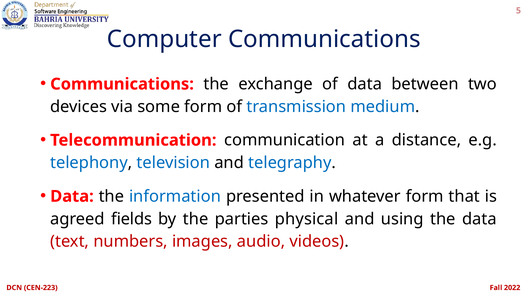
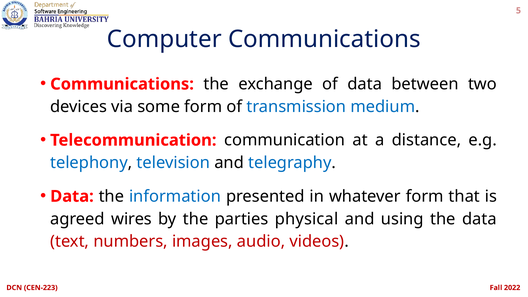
fields: fields -> wires (132, 219)
